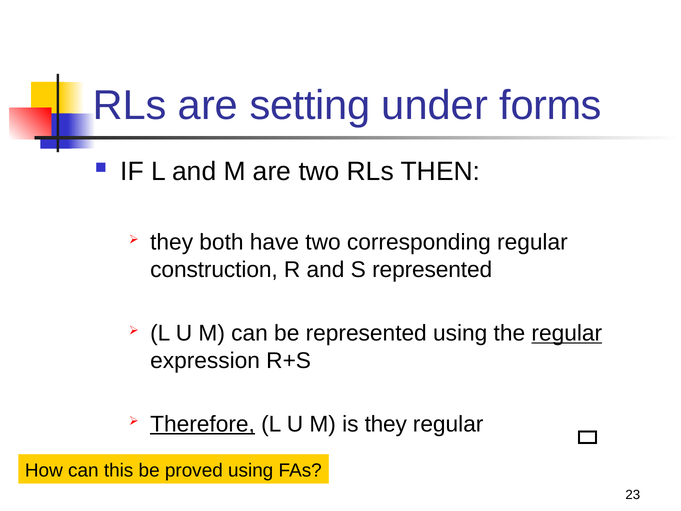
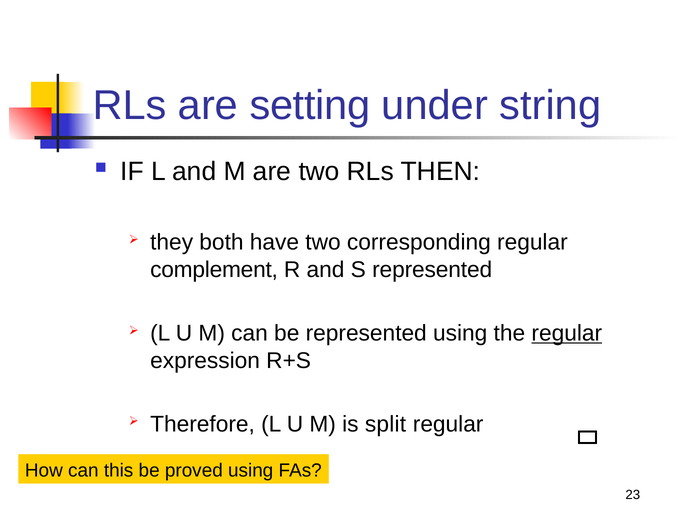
forms: forms -> string (550, 106)
construction: construction -> complement (214, 270)
Therefore underline: present -> none (203, 424)
is they: they -> split (386, 424)
